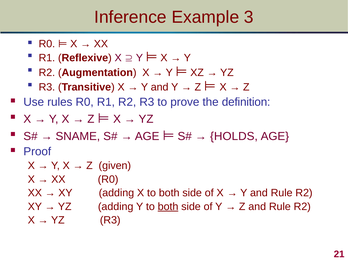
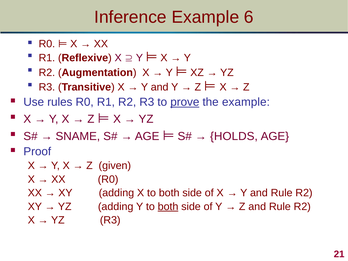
3: 3 -> 6 (249, 17)
prove underline: none -> present (185, 102)
the definition: definition -> example (246, 102)
